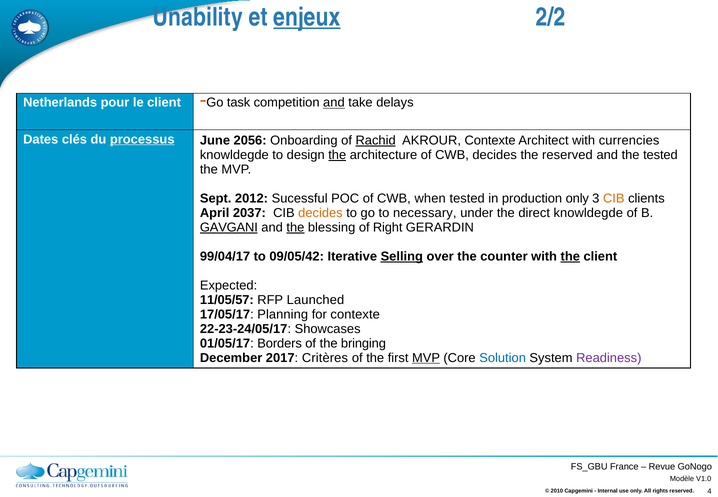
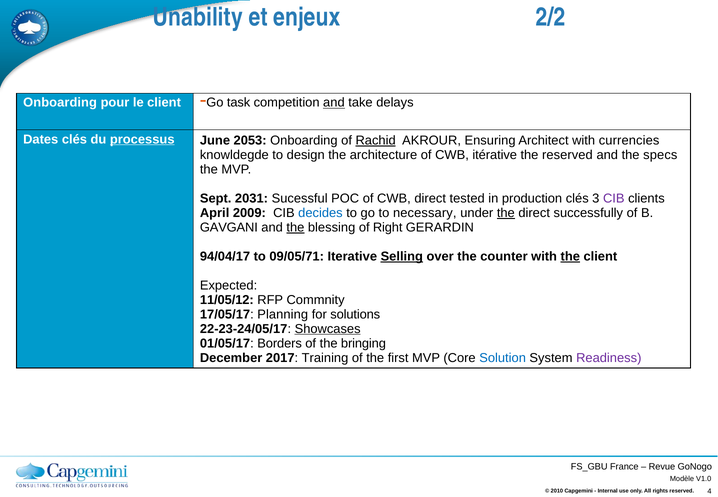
enjeux underline: present -> none (307, 17)
Netherlands: Netherlands -> Onboarding (60, 103)
2056: 2056 -> 2053 (250, 141)
AKROUR Contexte: Contexte -> Ensuring (490, 141)
the underline: present -> none (337, 155)
CWB decides: decides -> itérative (495, 155)
the tested: tested -> specs (660, 155)
2012: 2012 -> 2031 (251, 199)
CWB when: when -> direct (430, 199)
production only: only -> clés (577, 199)
CIB colour: orange -> purple (614, 199)
2037: 2037 -> 2009 (249, 213)
decides colour: orange -> blue (320, 213)
the underline: none -> present (506, 213)
direct knowldegde: knowldegde -> successfully (588, 213)
GAVGANI underline: present -> none (229, 227)
99/04/17: 99/04/17 -> 94/04/17 (225, 256)
09/05/42: 09/05/42 -> 09/05/71 (297, 256)
11/05/57: 11/05/57 -> 11/05/12 (227, 300)
Launched: Launched -> Commnity (316, 300)
for contexte: contexte -> solutions (355, 314)
Showcases underline: none -> present (328, 329)
Critères: Critères -> Training (325, 358)
MVP underline: present -> none (426, 358)
